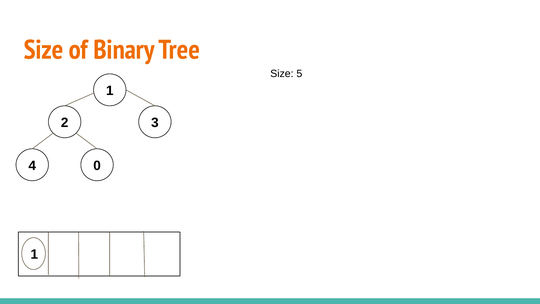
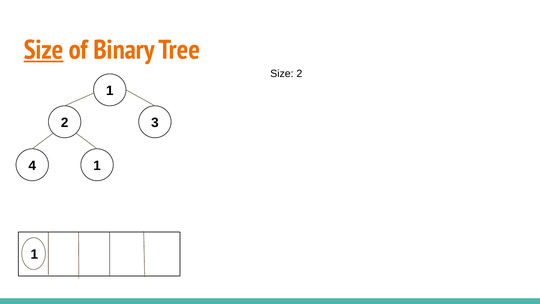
Size underline: none -> present (44, 50)
Size 5: 5 -> 2 (299, 74)
4 0: 0 -> 1 (97, 166)
